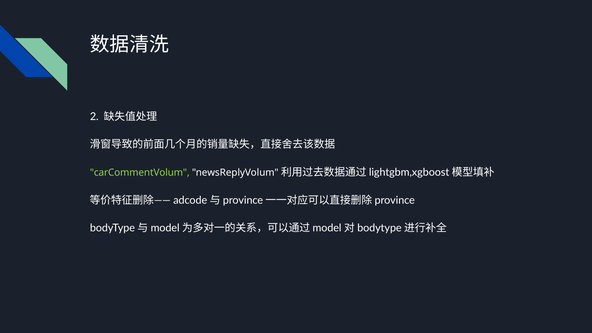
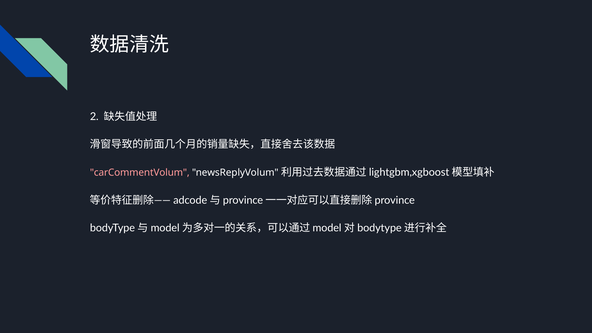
carCommentVolum colour: light green -> pink (140, 173)
